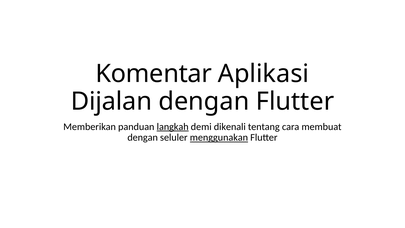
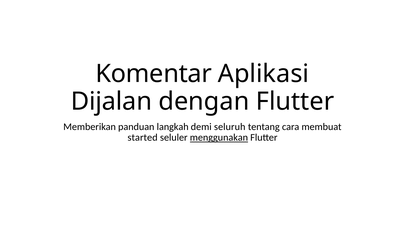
langkah underline: present -> none (173, 127)
dikenali: dikenali -> seluruh (230, 127)
dengan: dengan -> started (143, 138)
